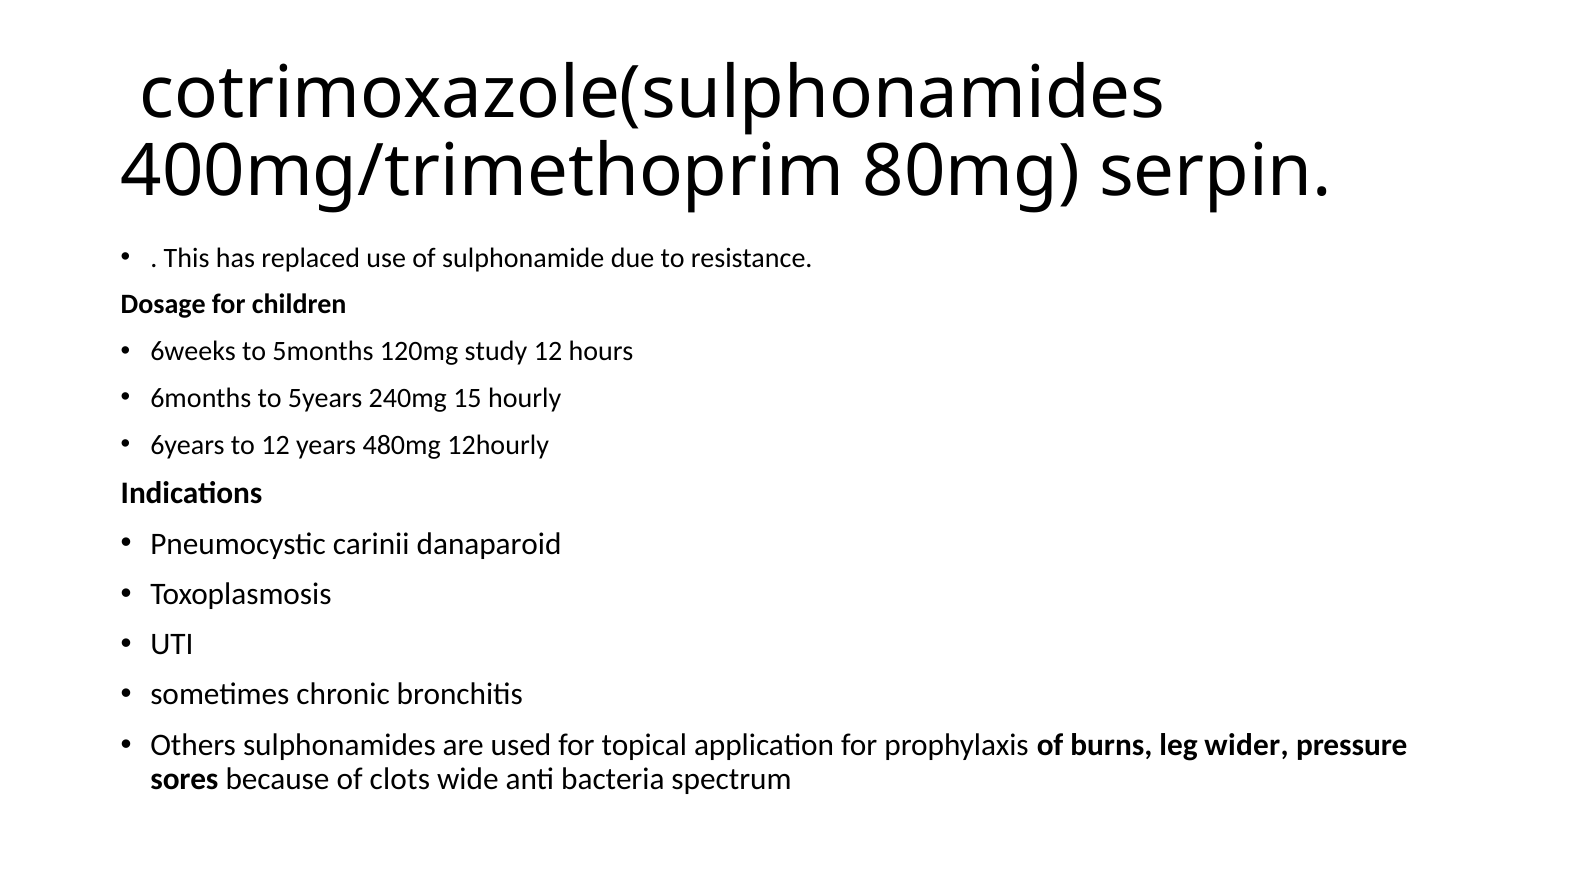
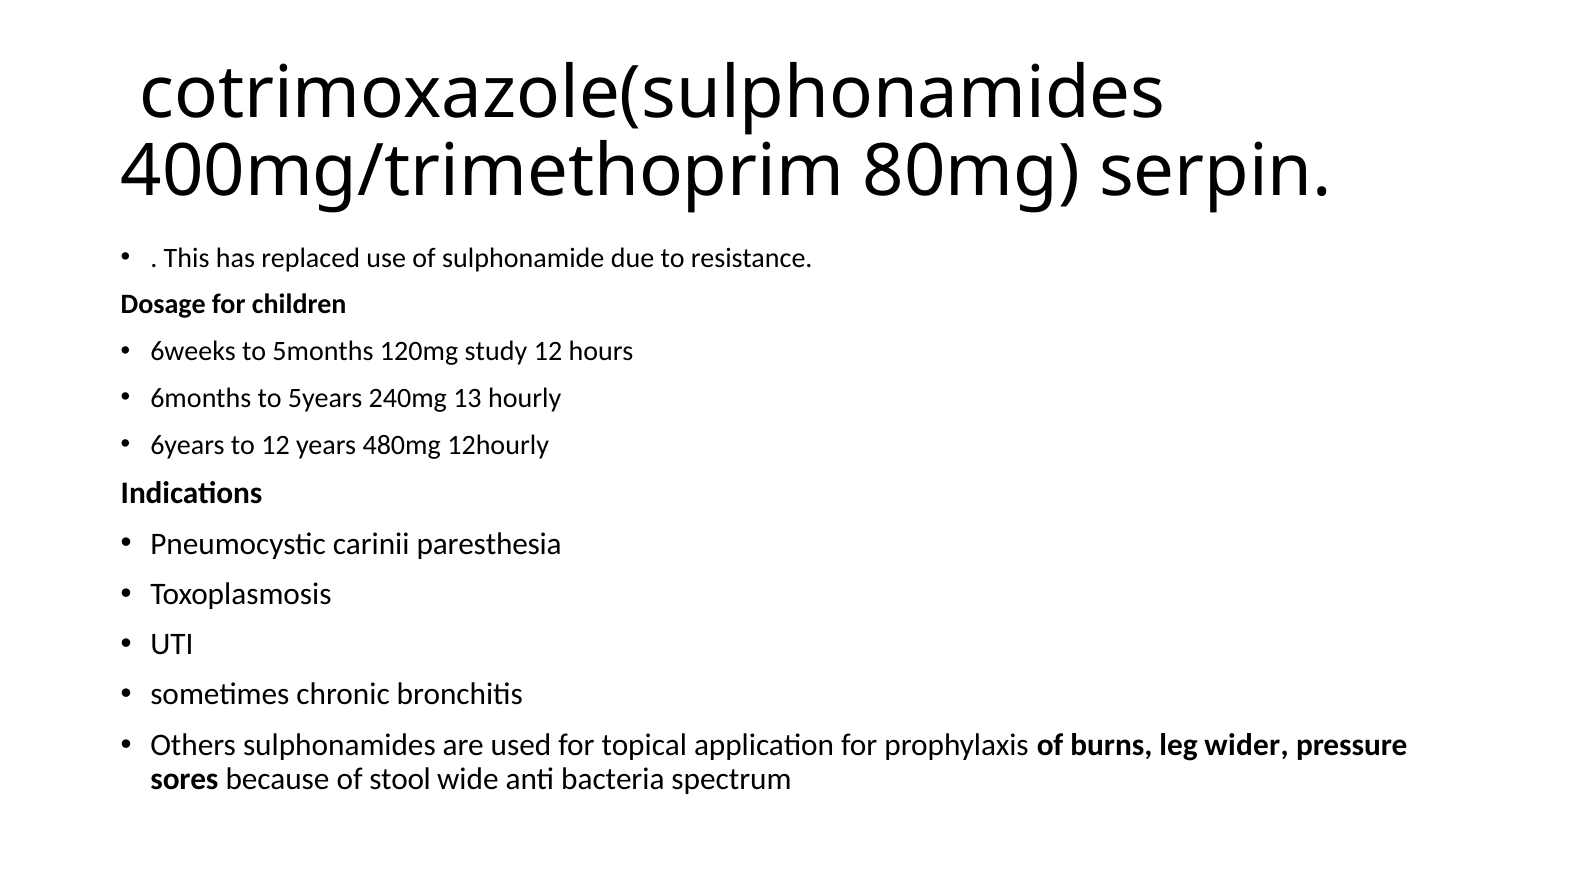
15: 15 -> 13 (467, 398)
danaparoid: danaparoid -> paresthesia (489, 544)
clots: clots -> stool (400, 779)
